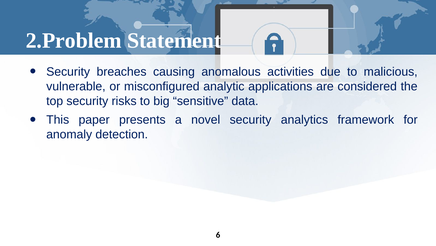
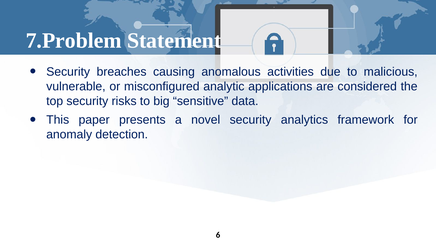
2.Problem: 2.Problem -> 7.Problem (74, 40)
